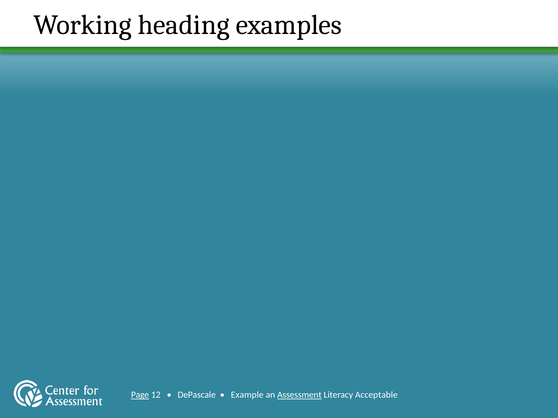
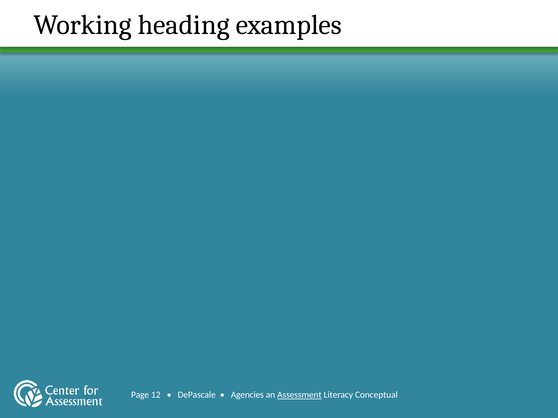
Page underline: present -> none (140, 395)
Example: Example -> Agencies (247, 395)
Acceptable: Acceptable -> Conceptual (376, 395)
